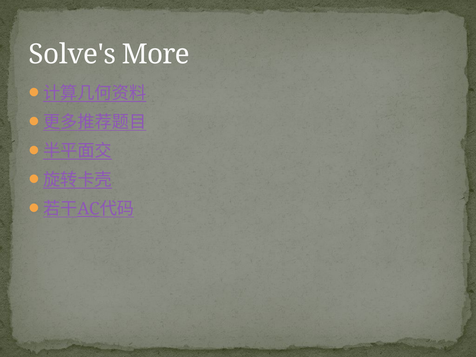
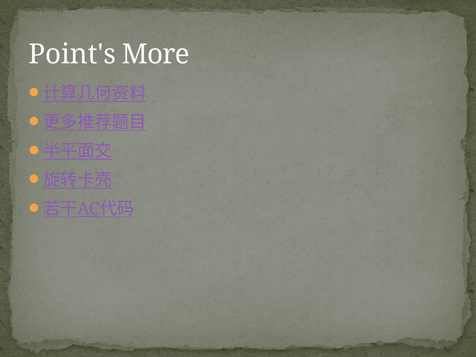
Solve's: Solve's -> Point's (72, 54)
